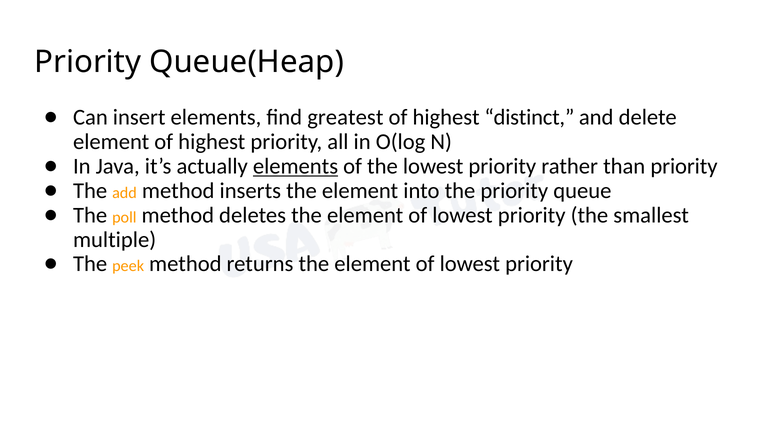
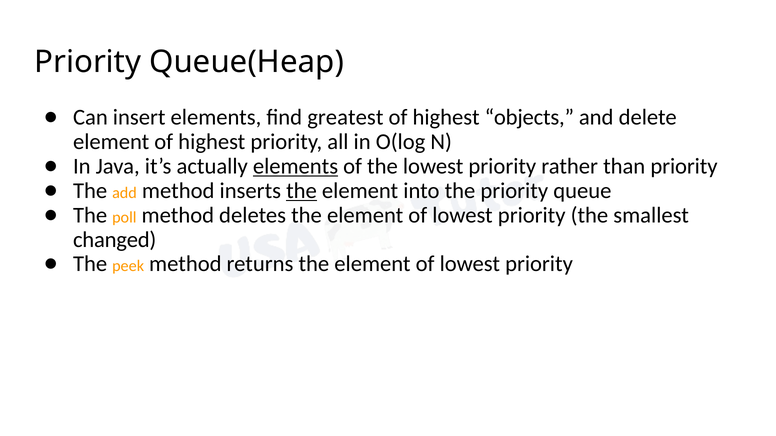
distinct: distinct -> objects (529, 118)
the underline: none -> present (302, 191)
multiple: multiple -> changed (115, 240)
